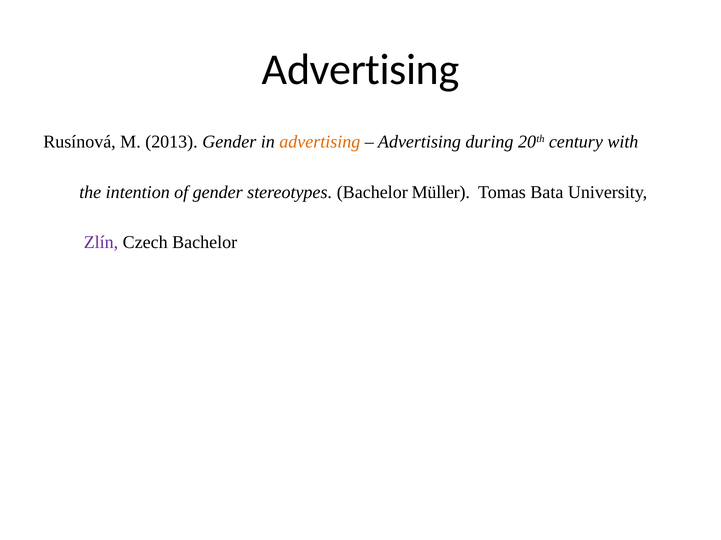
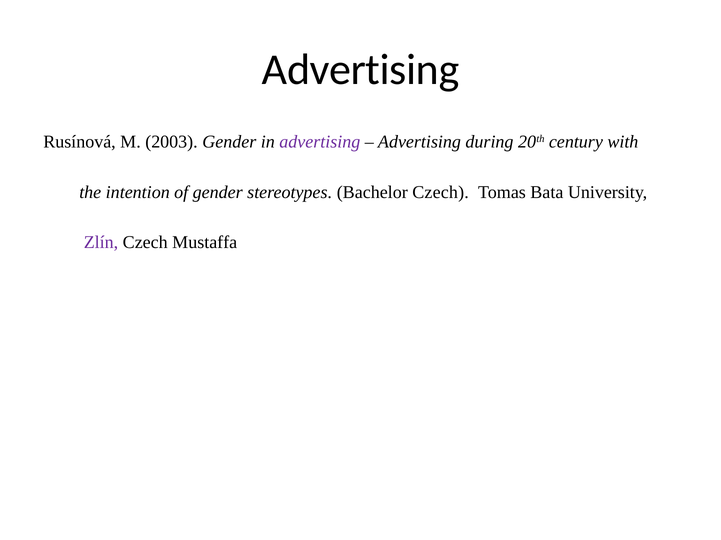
2013: 2013 -> 2003 (171, 142)
advertising colour: orange -> purple (320, 142)
Bachelor Müller: Müller -> Czech (441, 192)
Czech Bachelor: Bachelor -> Mustaffa (205, 243)
